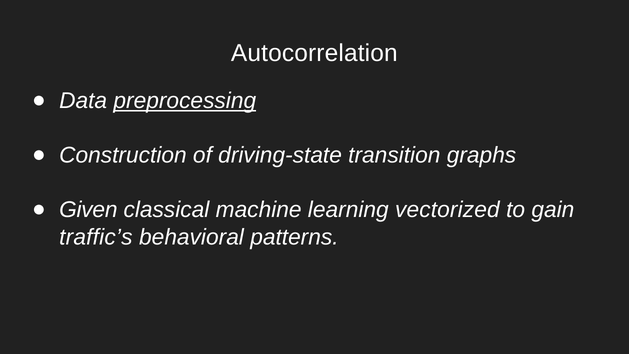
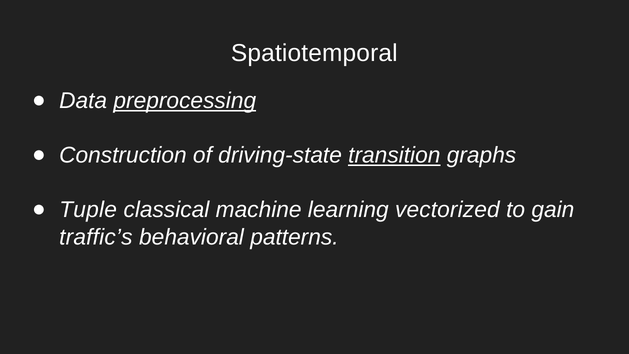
Autocorrelation: Autocorrelation -> Spatiotemporal (314, 53)
transition underline: none -> present (394, 155)
Given: Given -> Tuple (88, 210)
